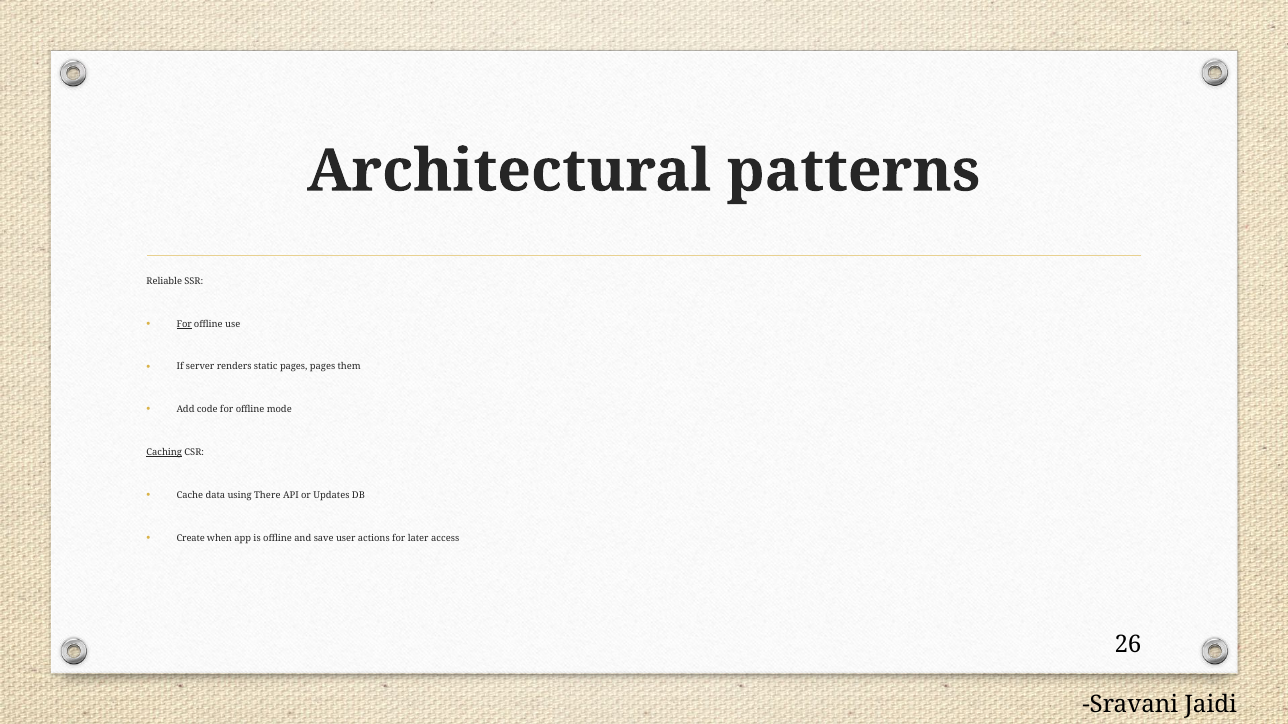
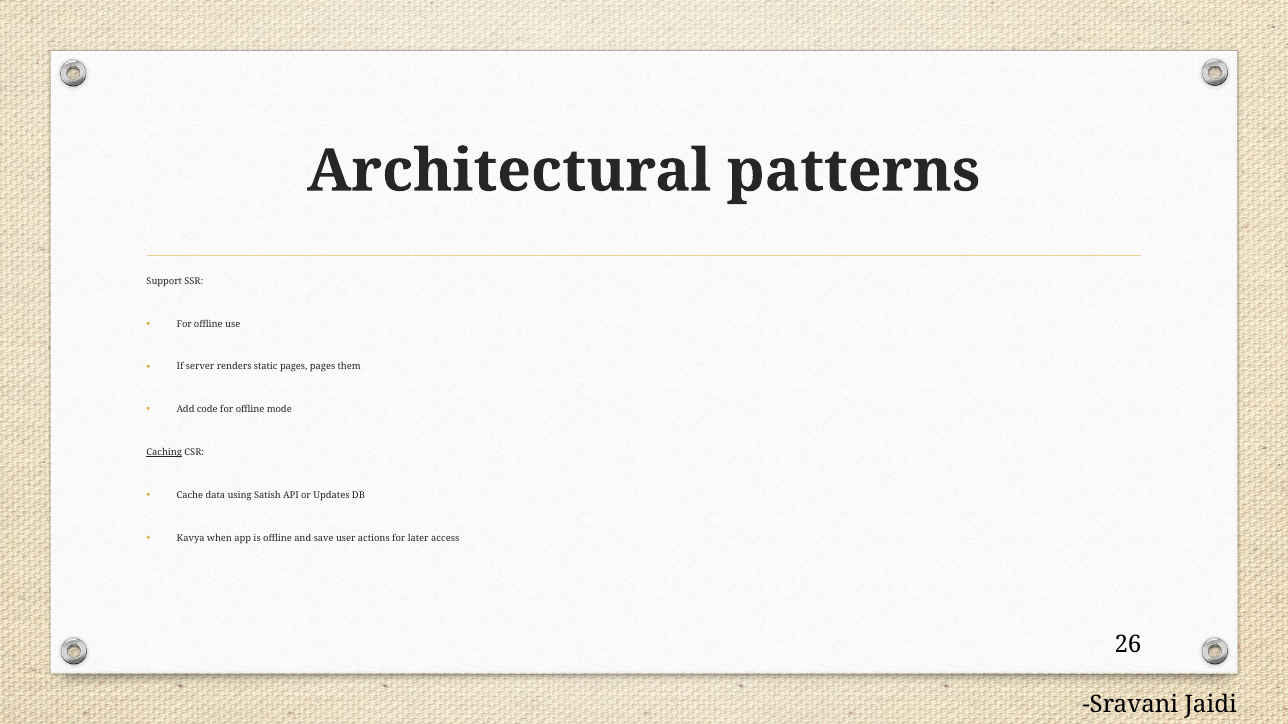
Reliable: Reliable -> Support (164, 281)
For underline: present -> none (184, 324)
There: There -> Satish (267, 496)
Create: Create -> Kavya (191, 539)
